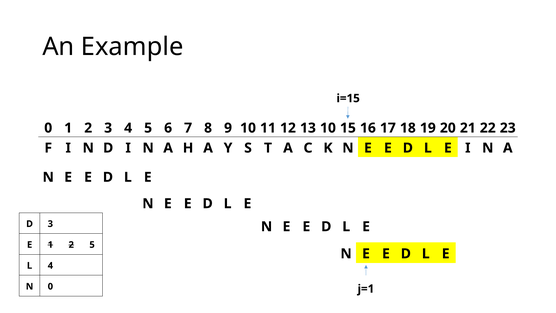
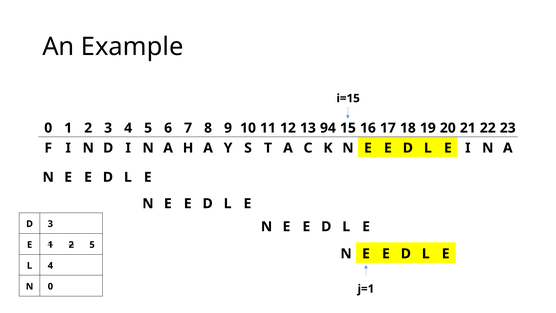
13 10: 10 -> 94 (328, 128)
